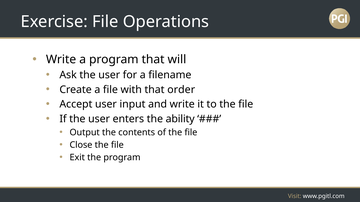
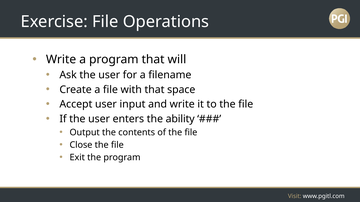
order: order -> space (181, 90)
